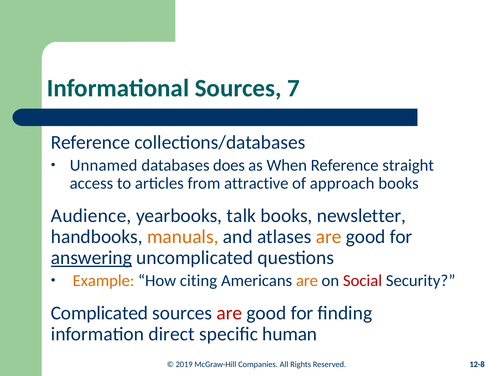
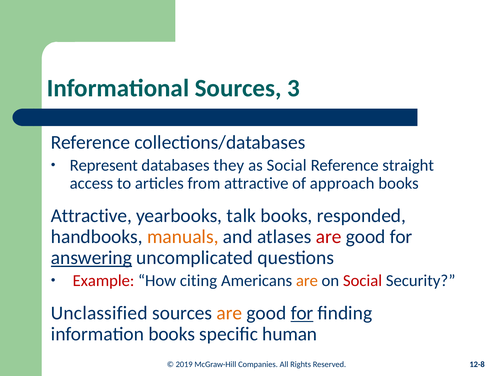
7: 7 -> 3 (294, 88)
Unnamed: Unnamed -> Represent (104, 165)
does: does -> they (229, 165)
as When: When -> Social (287, 165)
Audience: Audience -> Attractive (91, 216)
newsletter: newsletter -> responded (361, 216)
are colour: orange -> red (329, 237)
Example colour: orange -> red (103, 281)
Complicated: Complicated -> Unclassified (99, 313)
are colour: red -> orange (229, 313)
for underline: none -> present (302, 313)
information direct: direct -> books (172, 334)
